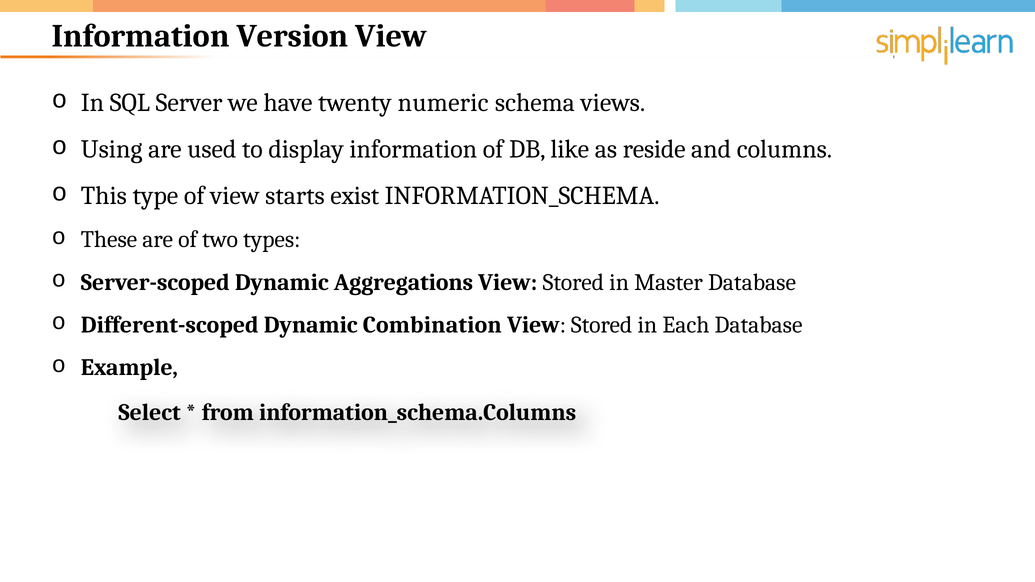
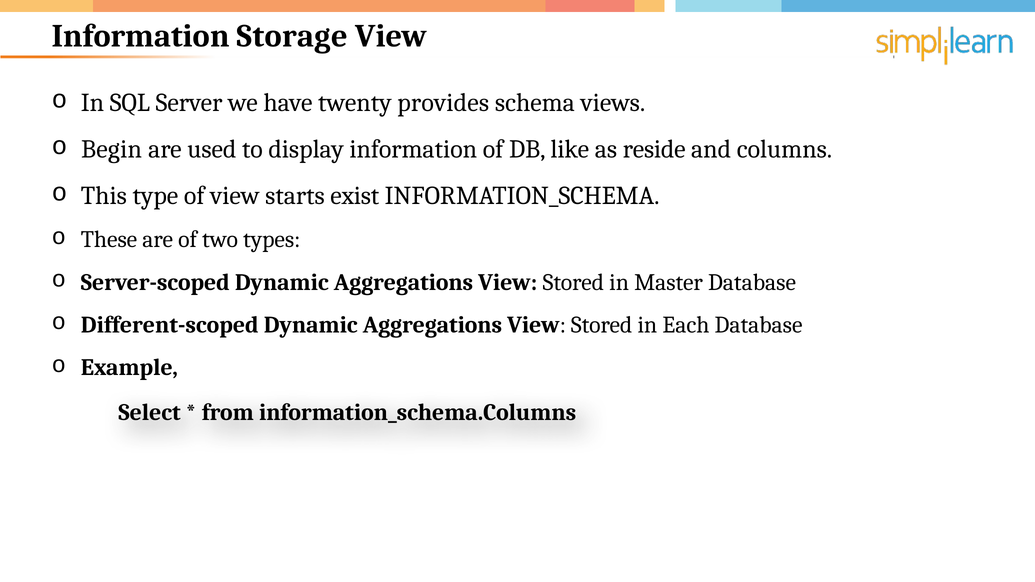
Version: Version -> Storage (292, 36)
numeric: numeric -> provides (443, 103)
Using: Using -> Begin (112, 149)
Combination: Combination -> Aggregations (432, 325)
